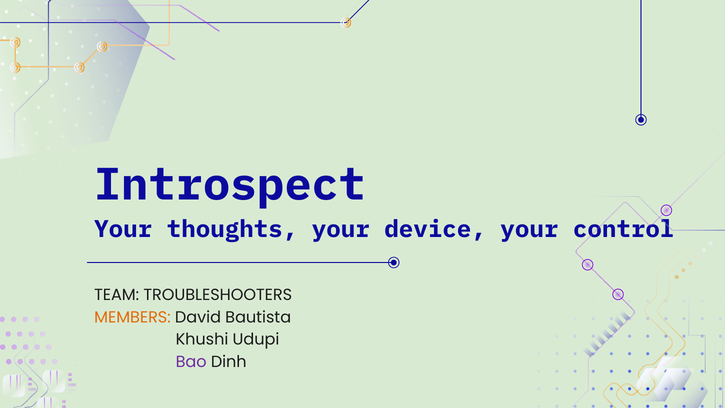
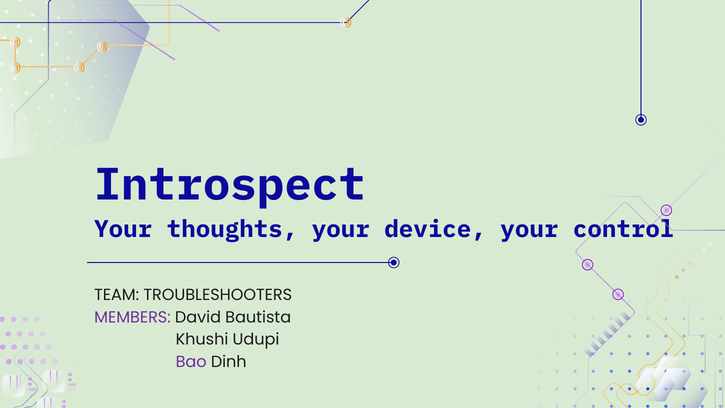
MEMBERS colour: orange -> purple (132, 317)
